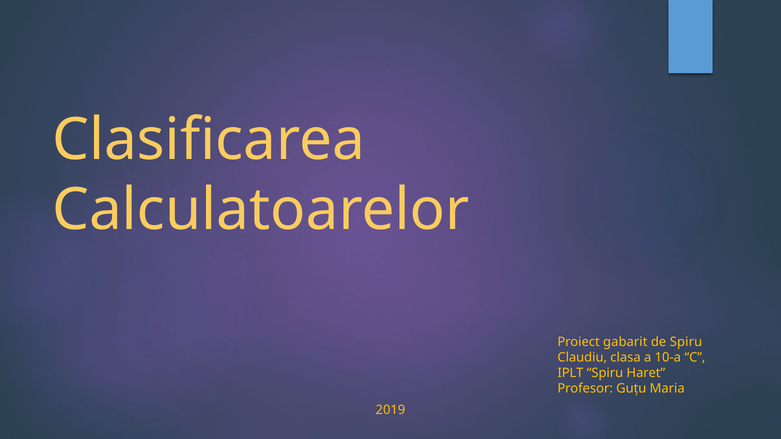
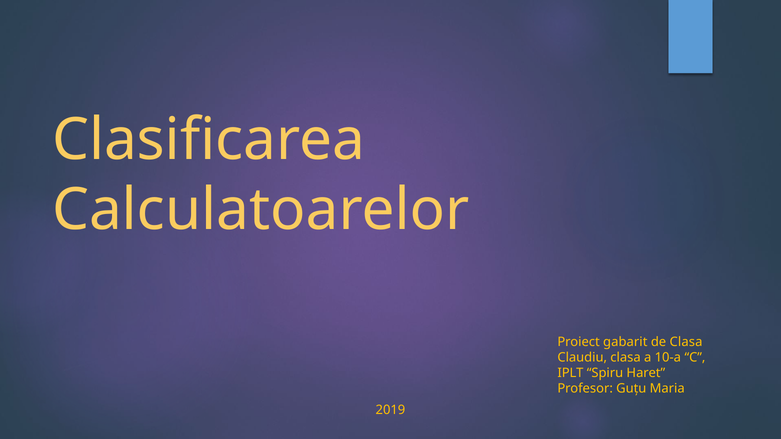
de Spiru: Spiru -> Clasa (686, 342)
